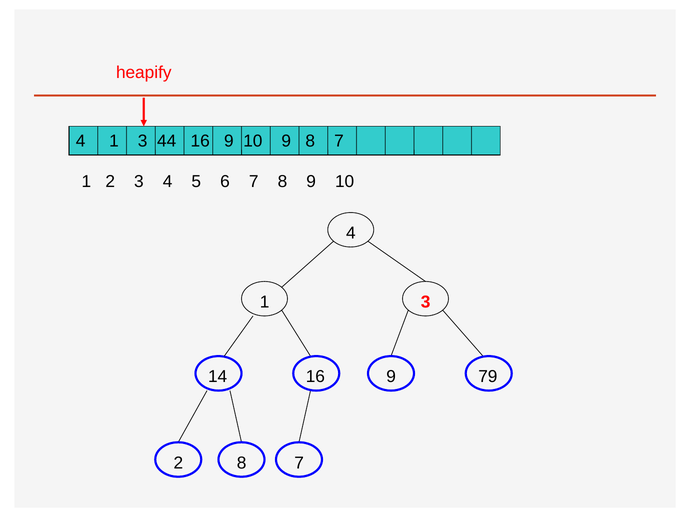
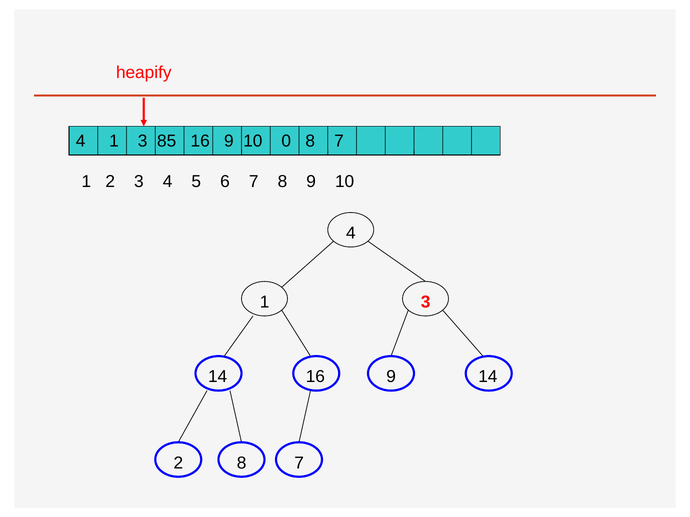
44: 44 -> 85 (167, 141)
10 9: 9 -> 0 (286, 141)
9 79: 79 -> 14 (488, 377)
